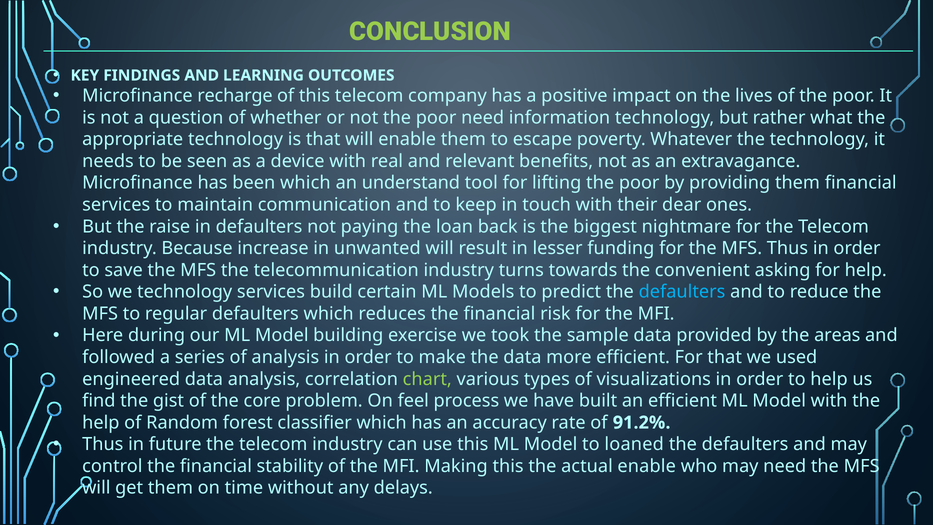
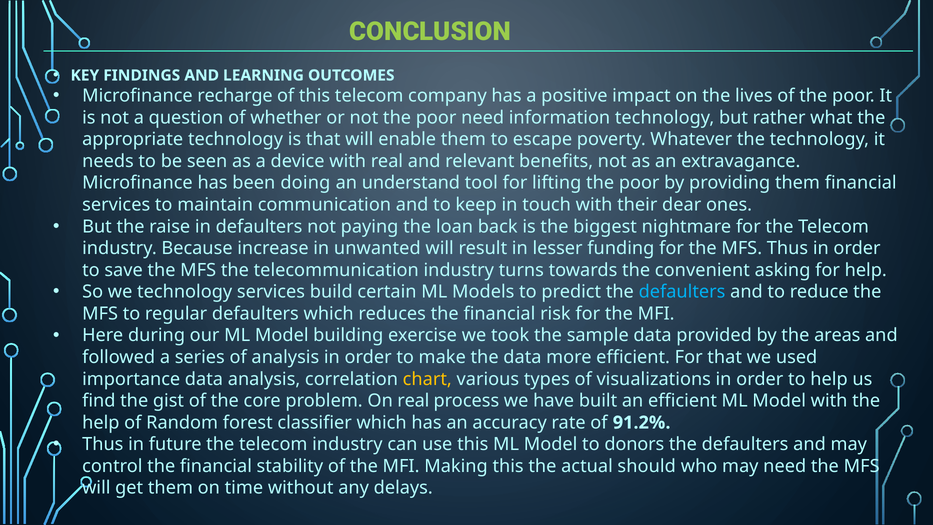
been which: which -> doing (305, 183)
engineered: engineered -> importance (131, 379)
chart colour: light green -> yellow (427, 379)
On feel: feel -> real (413, 401)
loaned: loaned -> donors (634, 444)
actual enable: enable -> should (647, 466)
